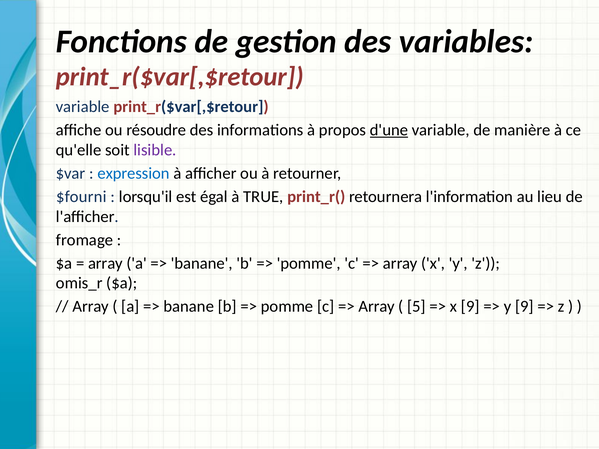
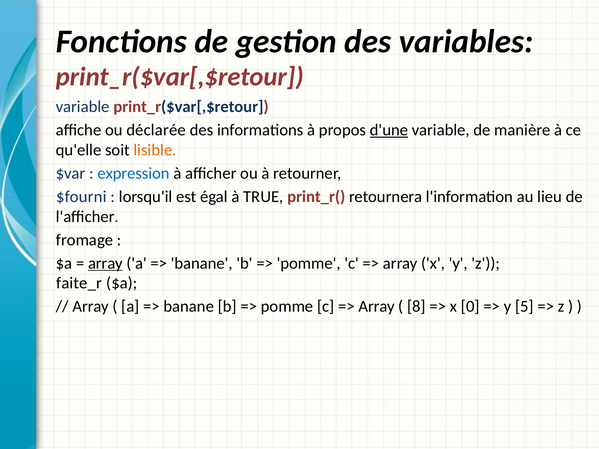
résoudre: résoudre -> déclarée (156, 130)
lisible colour: purple -> orange (155, 150)
array underline: none -> present (105, 263)
omis_r: omis_r -> faite_r (79, 283)
5: 5 -> 8 (416, 307)
x 9: 9 -> 0 (470, 307)
y 9: 9 -> 5 (524, 307)
